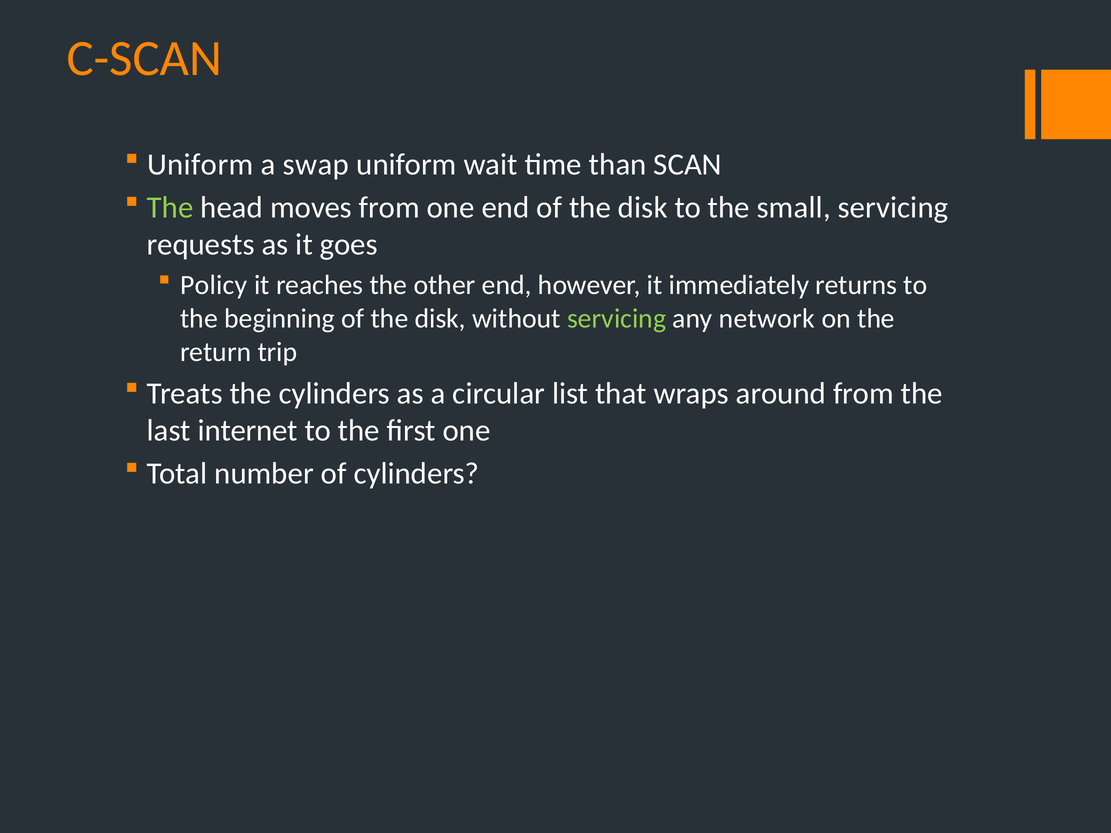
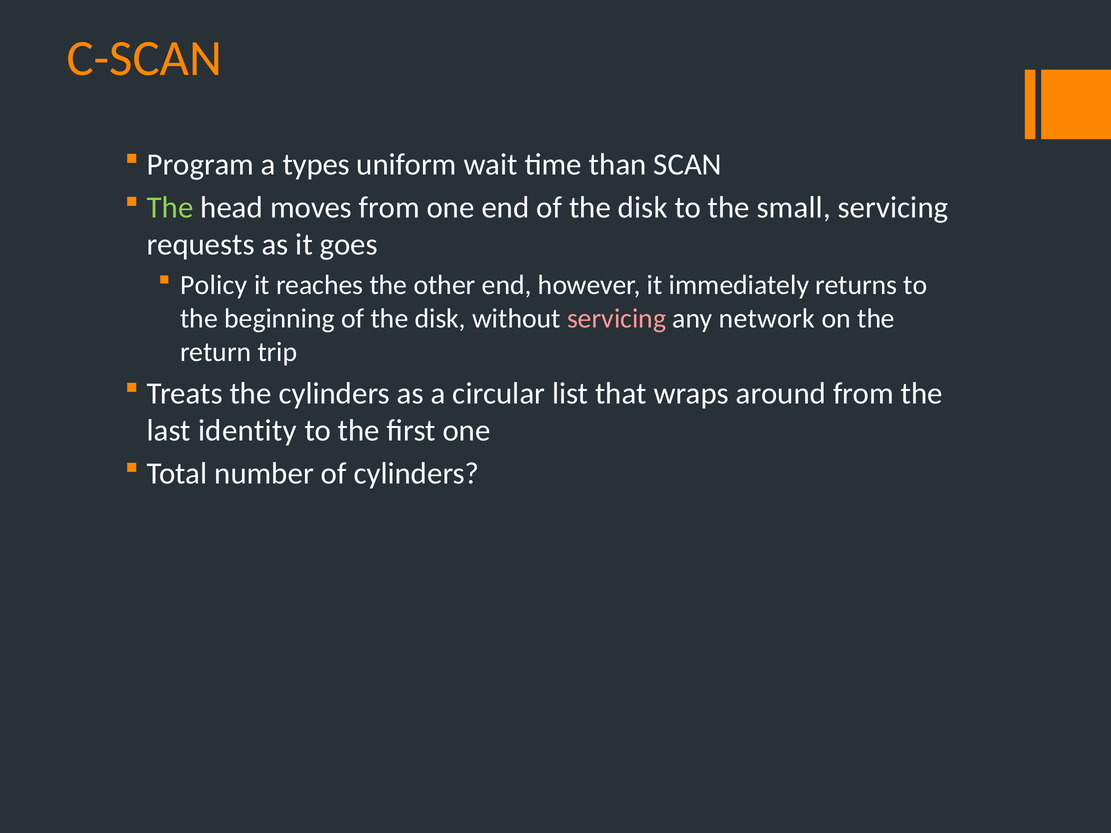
Uniform: Uniform -> Program (200, 165)
swap: swap -> types (316, 165)
servicing colour: light green -> pink (617, 319)
internet: internet -> identity (247, 431)
